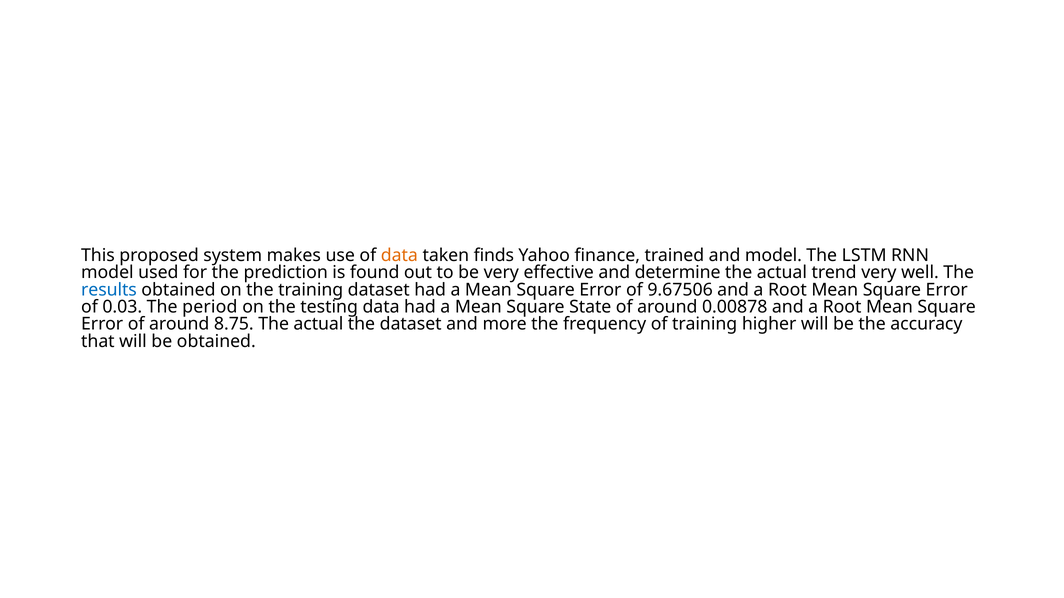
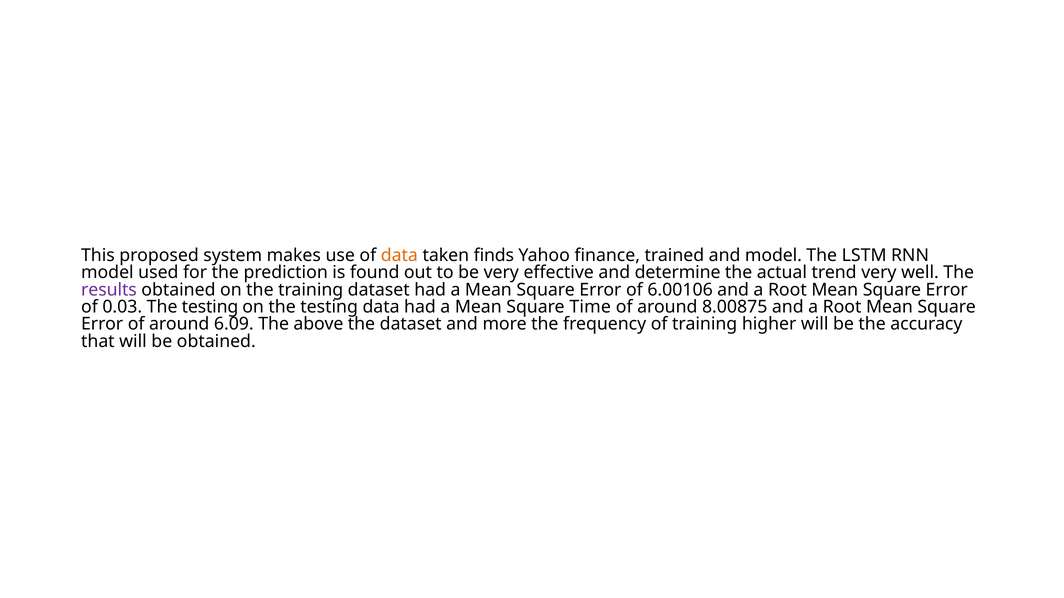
results colour: blue -> purple (109, 290)
9.67506: 9.67506 -> 6.00106 (680, 290)
0.03 The period: period -> testing (210, 307)
State: State -> Time (590, 307)
0.00878: 0.00878 -> 8.00875 (735, 307)
8.75: 8.75 -> 6.09 (234, 324)
actual: actual -> above (318, 324)
